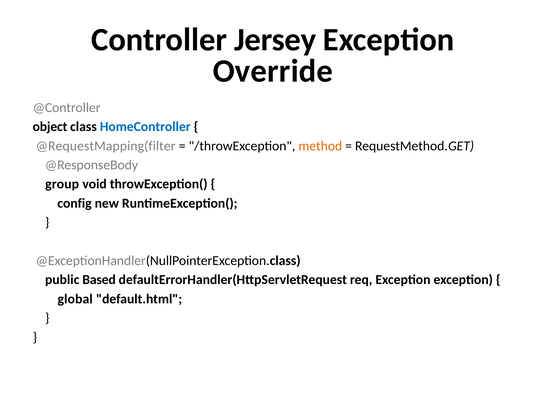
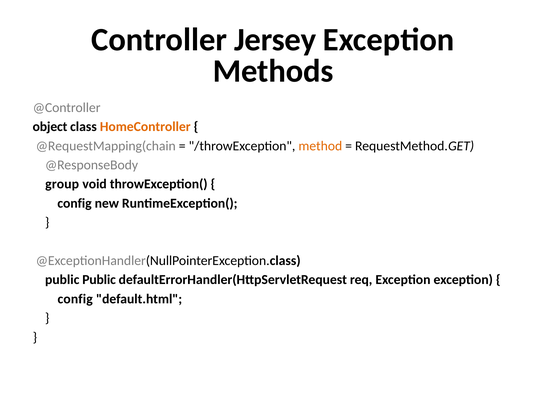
Override: Override -> Methods (273, 71)
HomeController colour: blue -> orange (145, 127)
@RequestMapping(filter: @RequestMapping(filter -> @RequestMapping(chain (106, 146)
public Based: Based -> Public (99, 279)
global: global -> config (75, 299)
